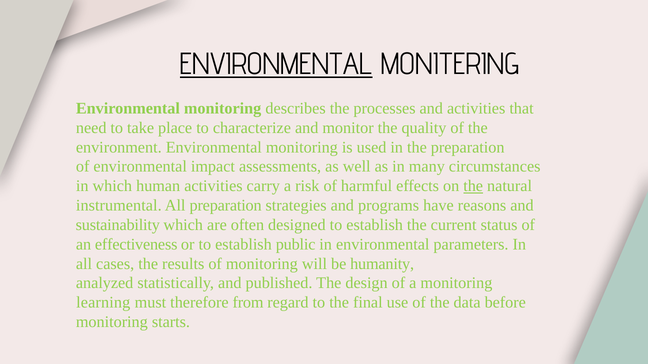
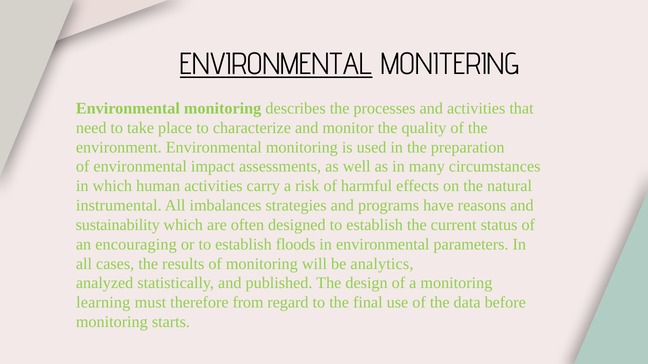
the underline: present -> none (473, 186)
All preparation: preparation -> imbalances (226, 206)
effectiveness: effectiveness -> encouraging (136, 245)
public: public -> floods (296, 245)
humanity: humanity -> analytics (382, 264)
